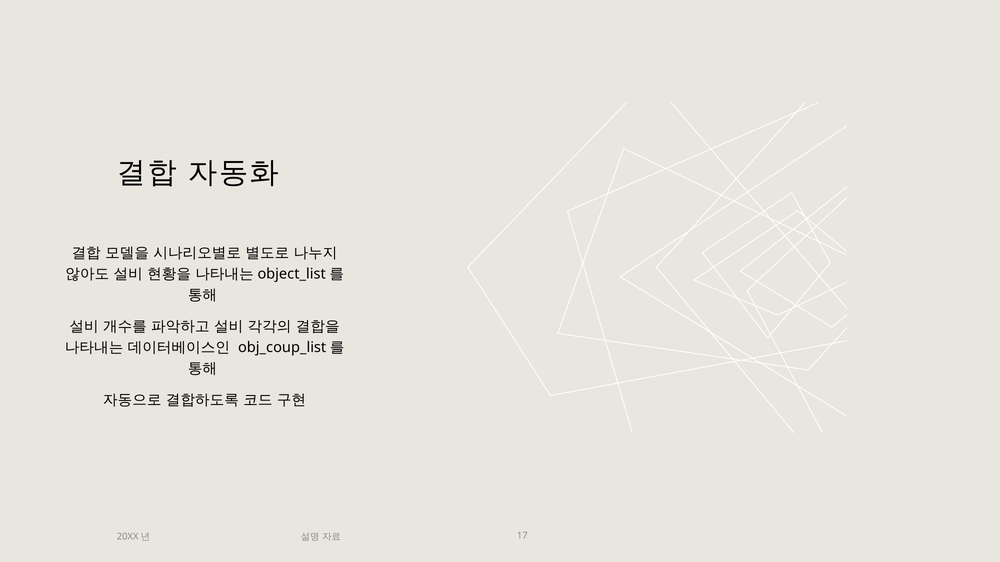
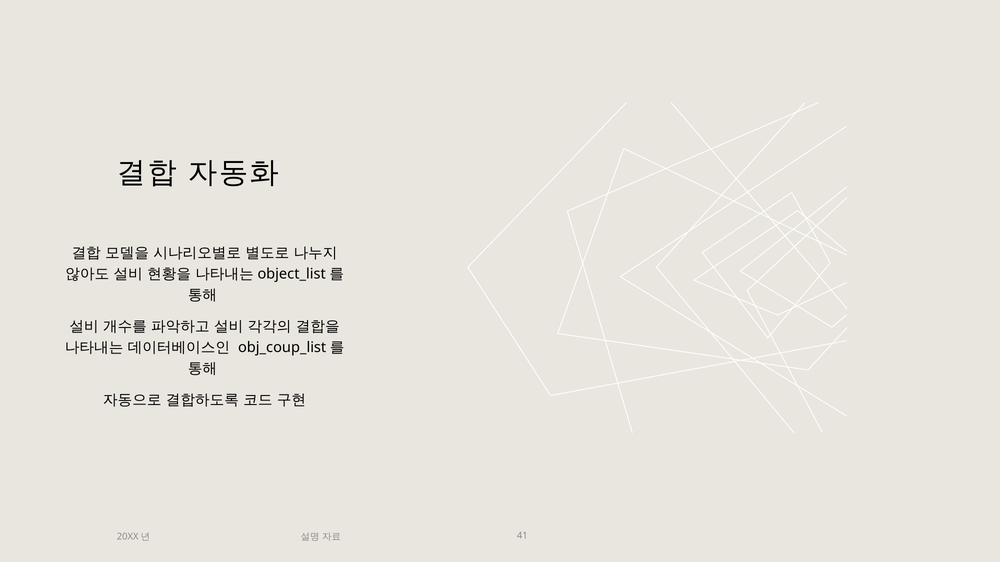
17: 17 -> 41 (522, 536)
